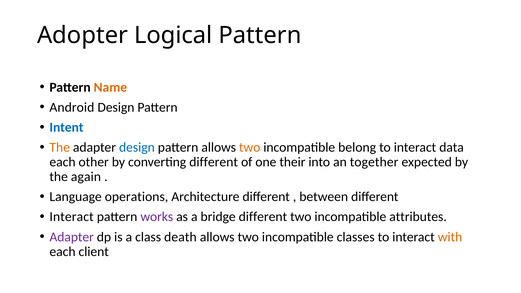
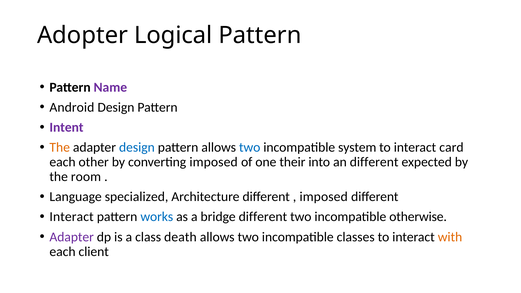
Name colour: orange -> purple (110, 87)
Intent colour: blue -> purple (66, 127)
two colour: orange -> blue (250, 147)
belong: belong -> system (357, 147)
data: data -> card (451, 147)
converting different: different -> imposed (214, 162)
an together: together -> different (374, 162)
again: again -> room (86, 177)
operations: operations -> specialized (137, 197)
between: between -> imposed (324, 197)
works colour: purple -> blue (157, 217)
attributes: attributes -> otherwise (418, 217)
